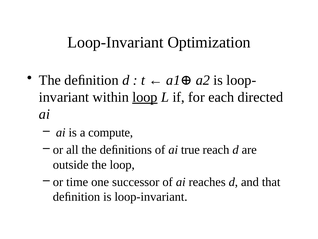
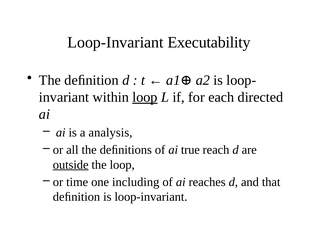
Optimization: Optimization -> Executability (209, 42)
compute: compute -> analysis (110, 132)
outside underline: none -> present (71, 164)
successor: successor -> including (136, 182)
